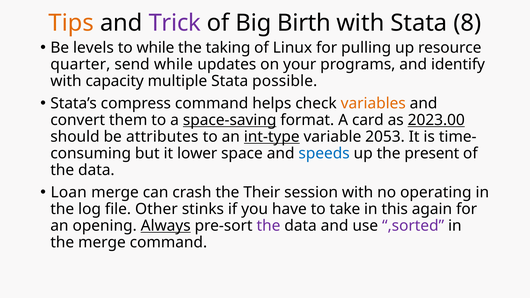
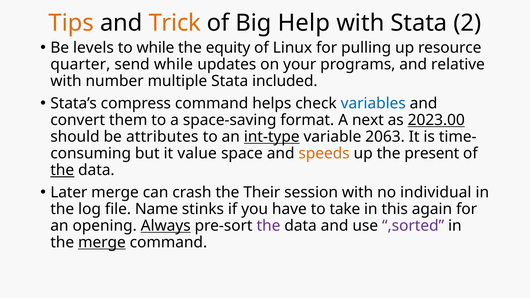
Trick colour: purple -> orange (175, 23)
Birth: Birth -> Help (304, 23)
8: 8 -> 2 (467, 23)
taking: taking -> equity (228, 48)
identify: identify -> relative (458, 64)
capacity: capacity -> number (115, 81)
possible: possible -> included (285, 81)
variables colour: orange -> blue (373, 103)
space-saving underline: present -> none (230, 120)
card: card -> next (368, 120)
2053: 2053 -> 2063 (385, 137)
lower: lower -> value (197, 153)
speeds colour: blue -> orange (324, 153)
the underline: none -> present (62, 170)
Loan: Loan -> Later (69, 192)
operating: operating -> individual (436, 192)
Other: Other -> Name (156, 209)
merge underline: none -> present (102, 242)
